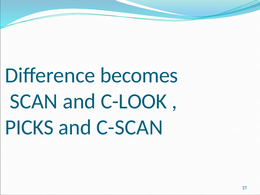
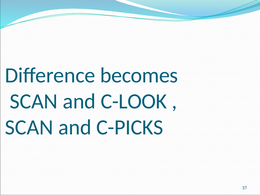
PICKS: PICKS -> SCAN (29, 127)
C-SCAN: C-SCAN -> C-PICKS (130, 127)
